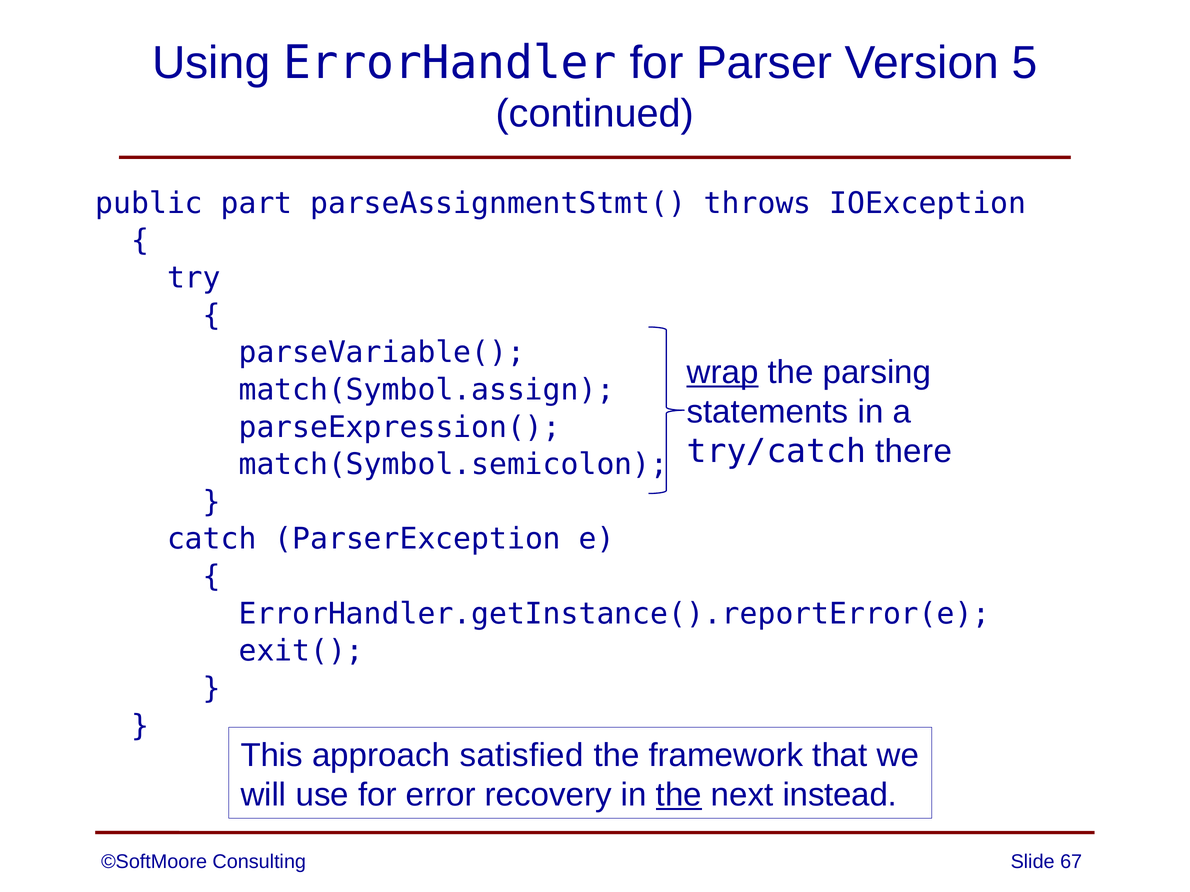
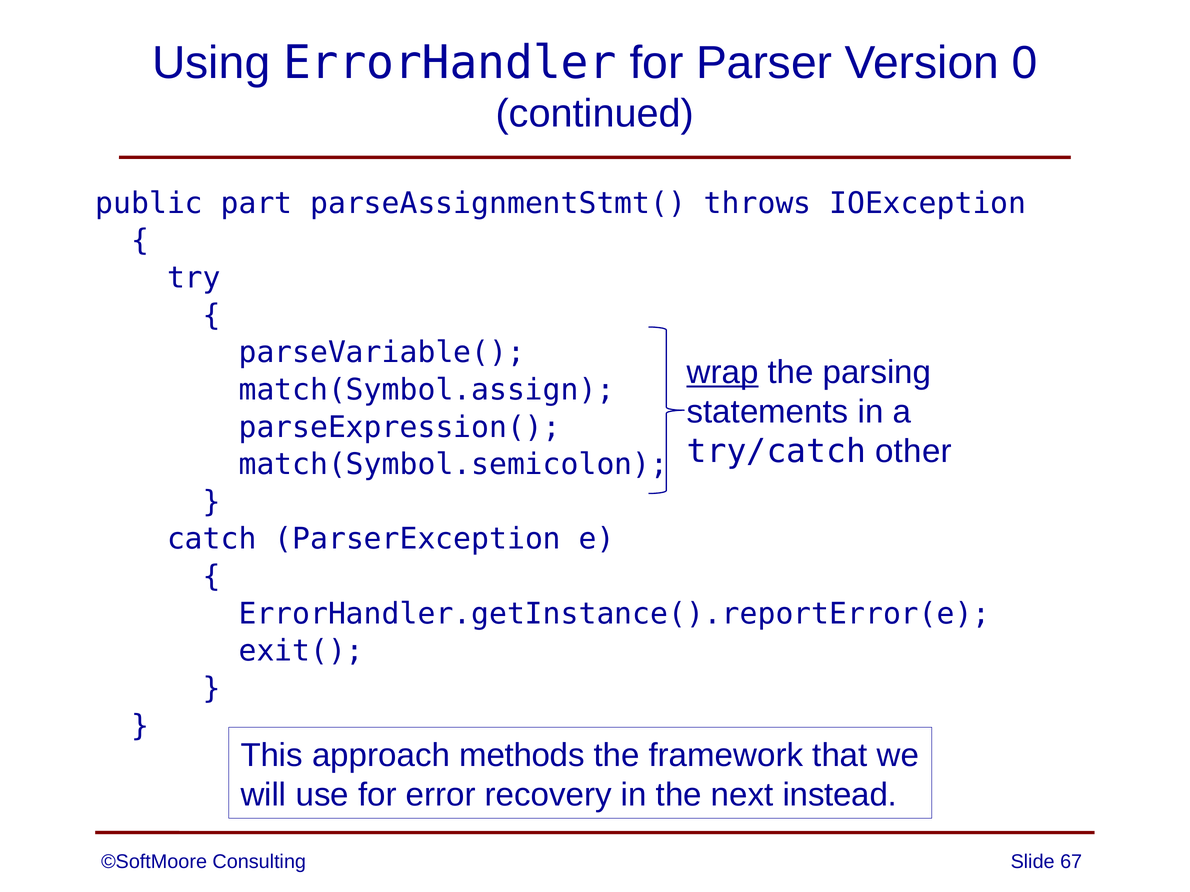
5: 5 -> 0 (1025, 63)
there: there -> other (914, 452)
satisfied: satisfied -> methods (522, 756)
the underline: present -> none (679, 795)
